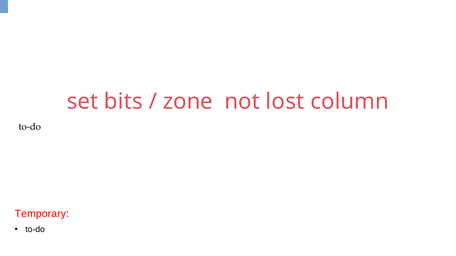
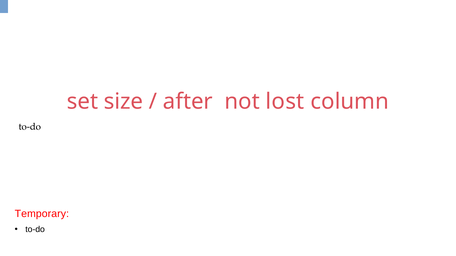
bits: bits -> size (124, 102)
zone: zone -> after (188, 102)
